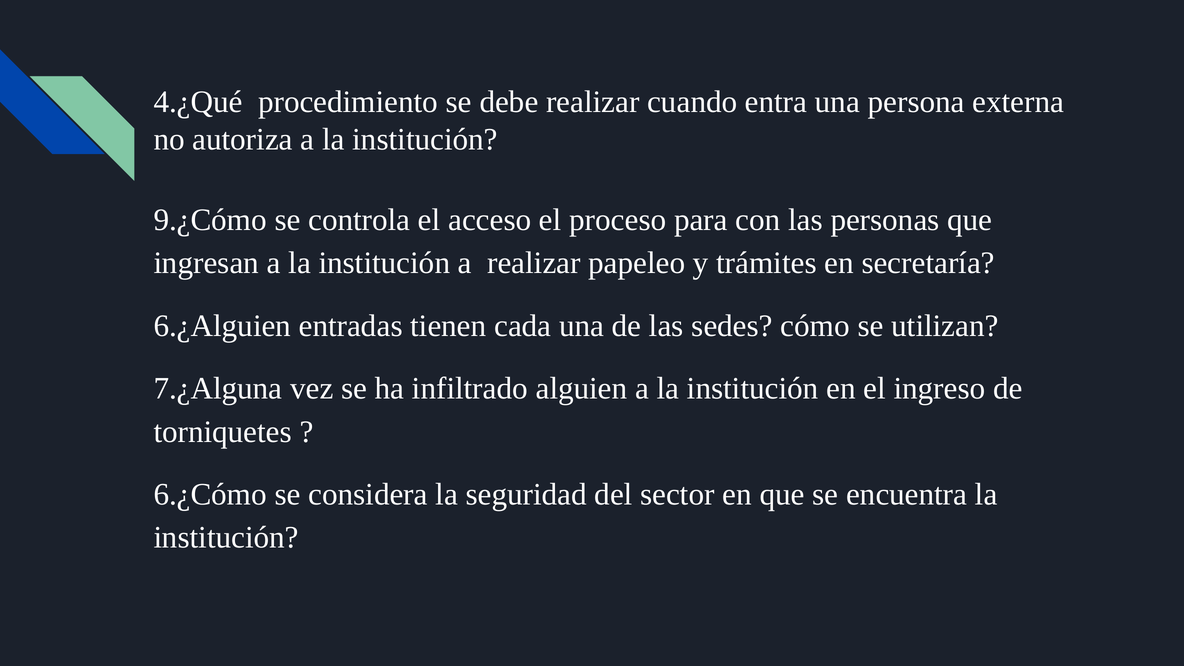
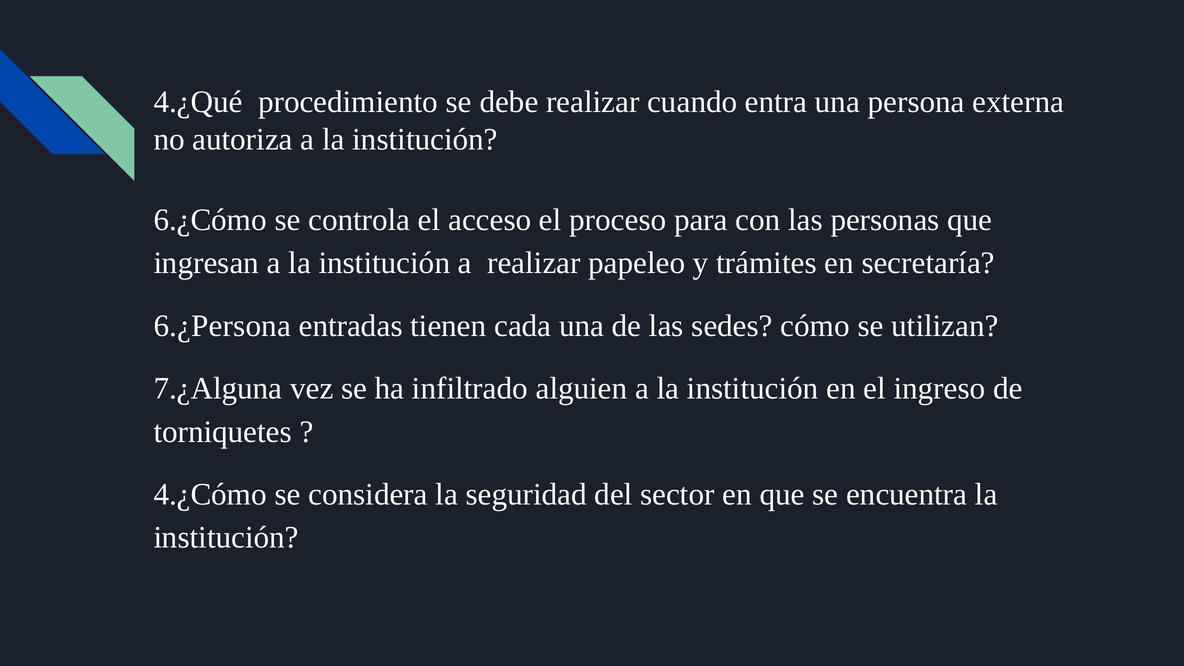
9.¿Cómo: 9.¿Cómo -> 6.¿Cómo (210, 220)
6.¿Alguien: 6.¿Alguien -> 6.¿Persona (222, 326)
6.¿Cómo: 6.¿Cómo -> 4.¿Cómo (210, 495)
